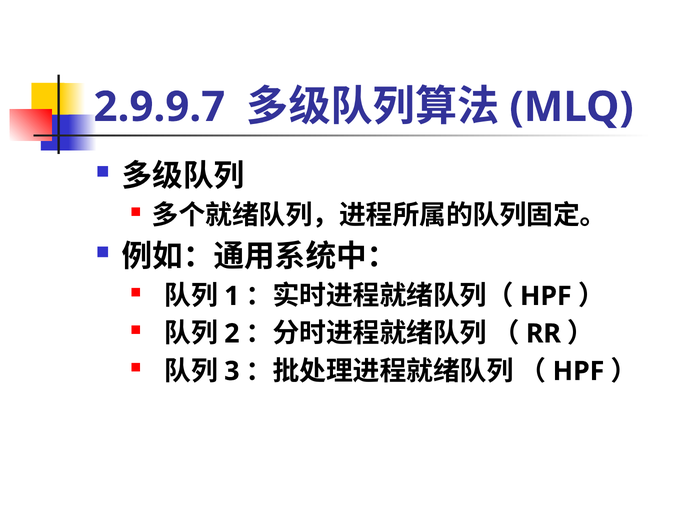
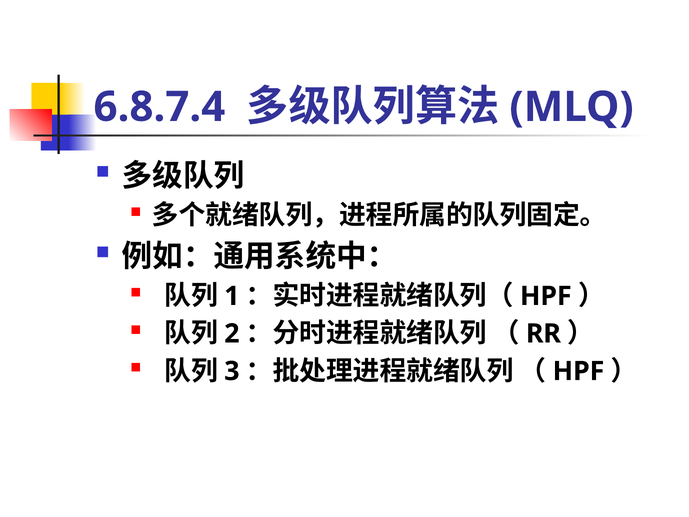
2.9.9.7: 2.9.9.7 -> 6.8.7.4 (159, 107)
